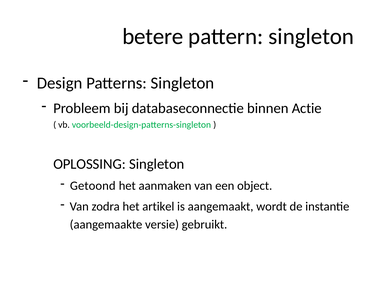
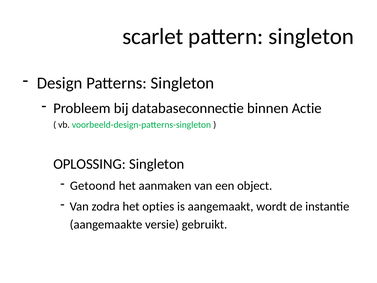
betere: betere -> scarlet (153, 36)
artikel: artikel -> opties (158, 206)
